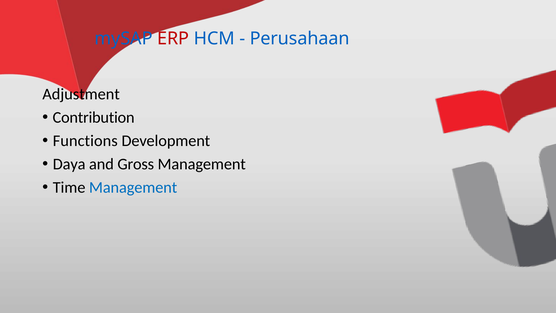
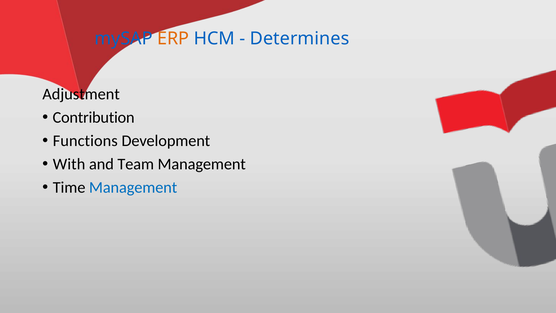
ERP colour: red -> orange (173, 38)
Perusahaan: Perusahaan -> Determines (300, 38)
Daya: Daya -> With (69, 164)
Gross: Gross -> Team (136, 164)
